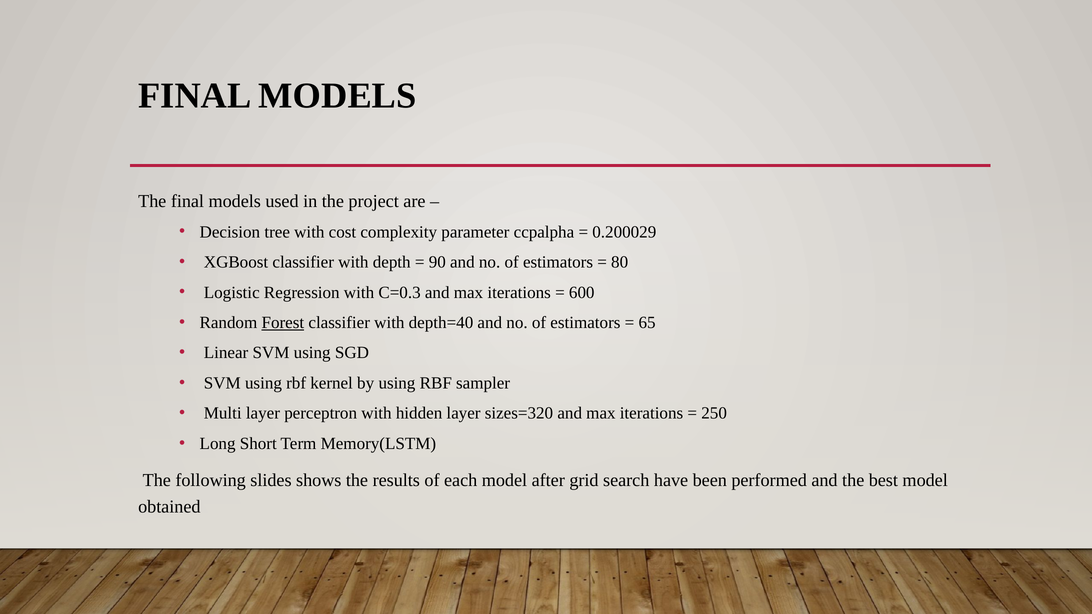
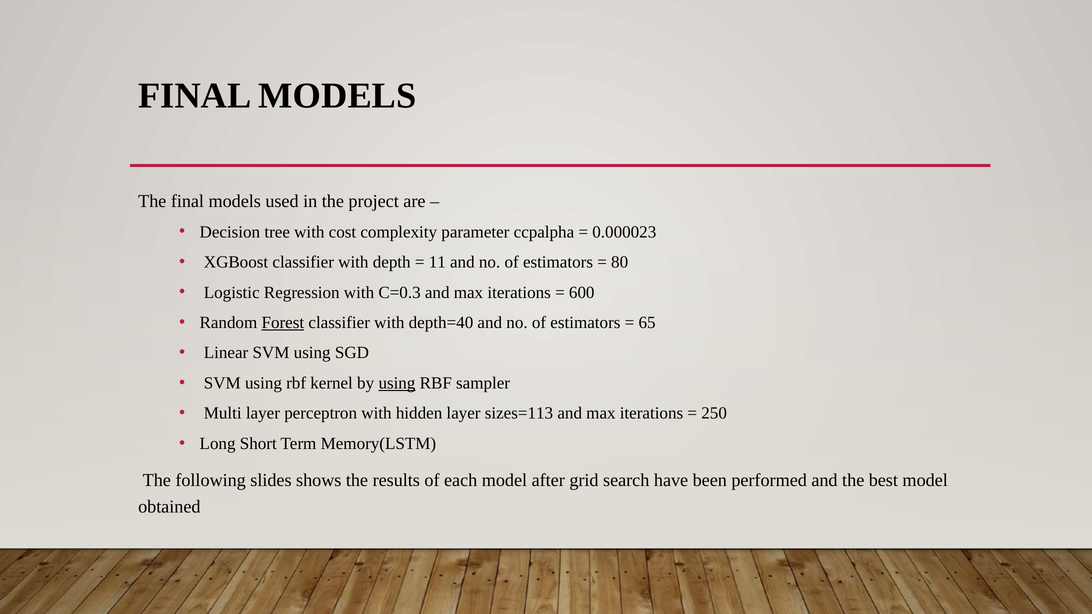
0.200029: 0.200029 -> 0.000023 (624, 232)
90: 90 -> 11 (437, 262)
using underline: none -> present (397, 383)
sizes=320: sizes=320 -> sizes=113 (519, 413)
